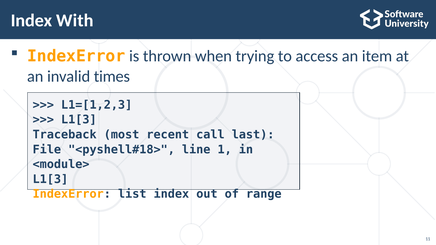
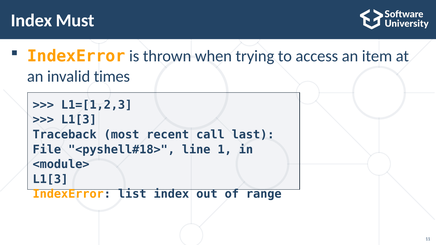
With: With -> Must (75, 21)
